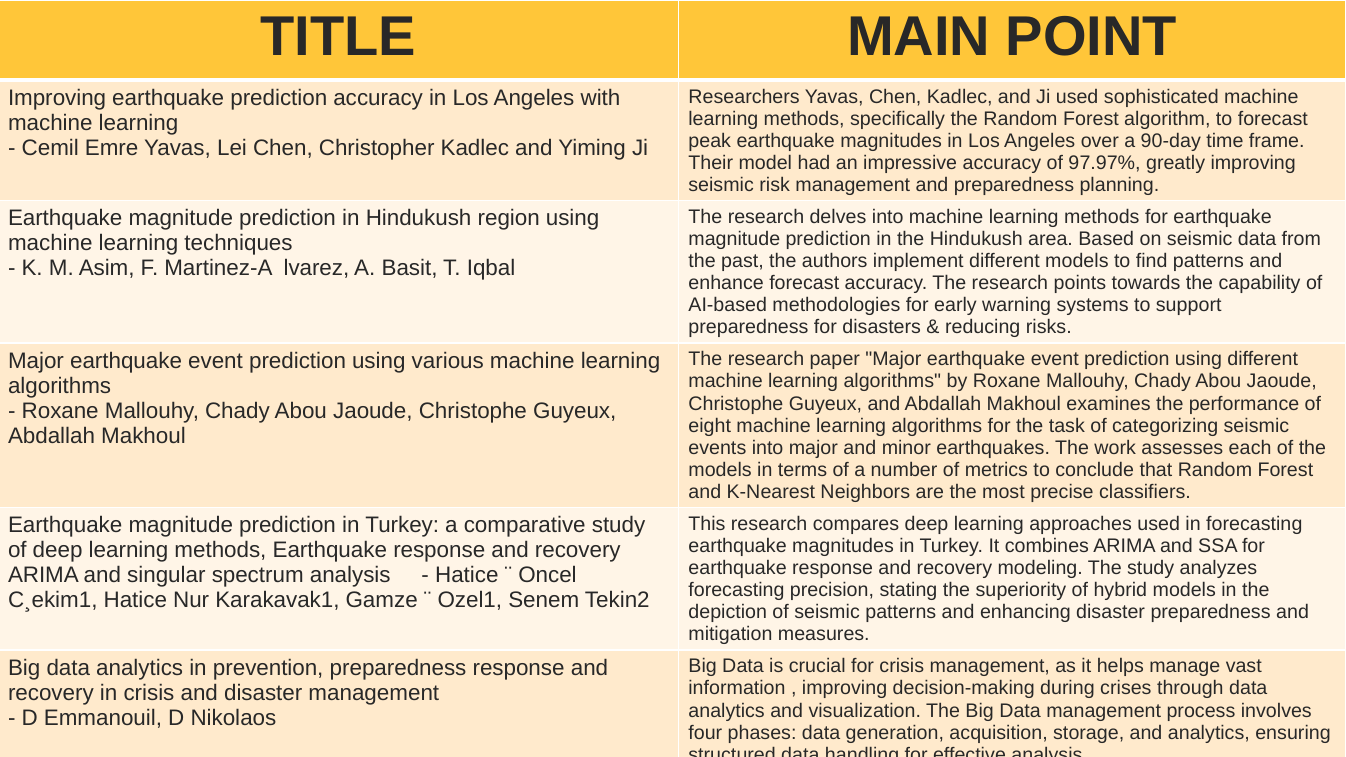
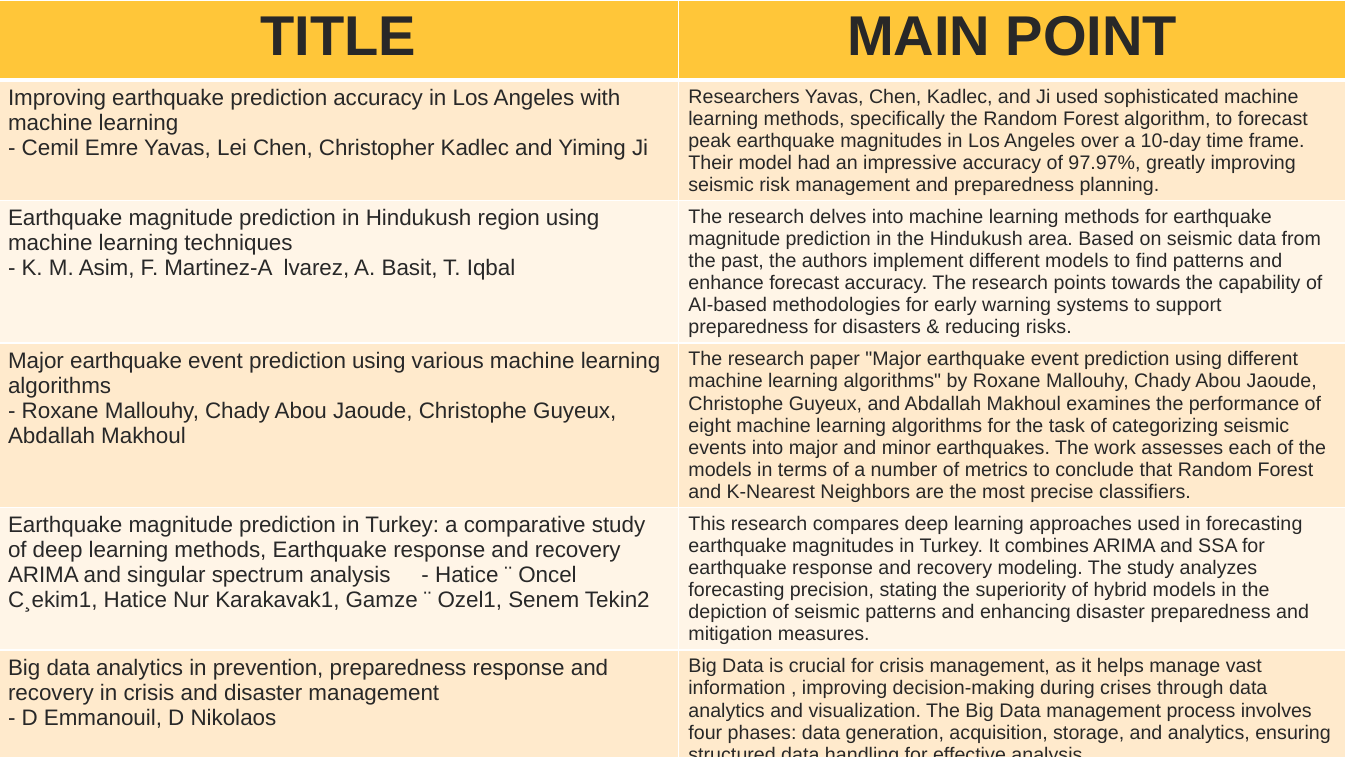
90-day: 90-day -> 10-day (1171, 141)
